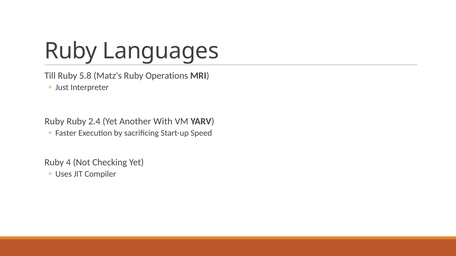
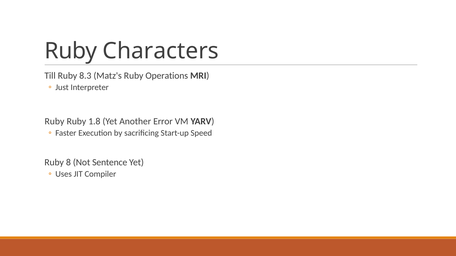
Languages: Languages -> Characters (161, 51)
5.8: 5.8 -> 8.3 (85, 76)
2.4: 2.4 -> 1.8 (94, 122)
With: With -> Error (163, 122)
4: 4 -> 8 (68, 163)
Checking: Checking -> Sentence (110, 163)
